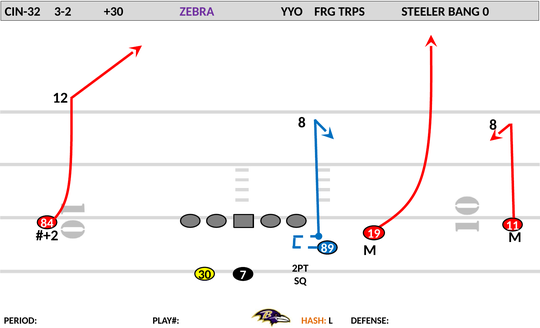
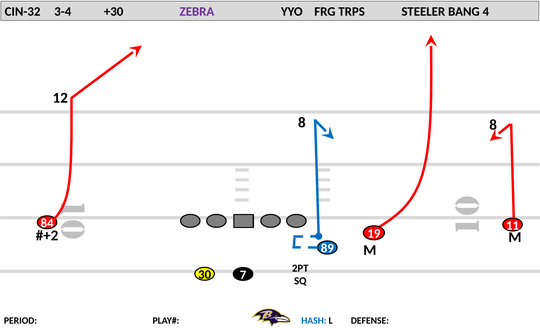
3-2: 3-2 -> 3-4 (63, 12)
0: 0 -> 4 (486, 12)
HASH colour: orange -> blue (314, 320)
